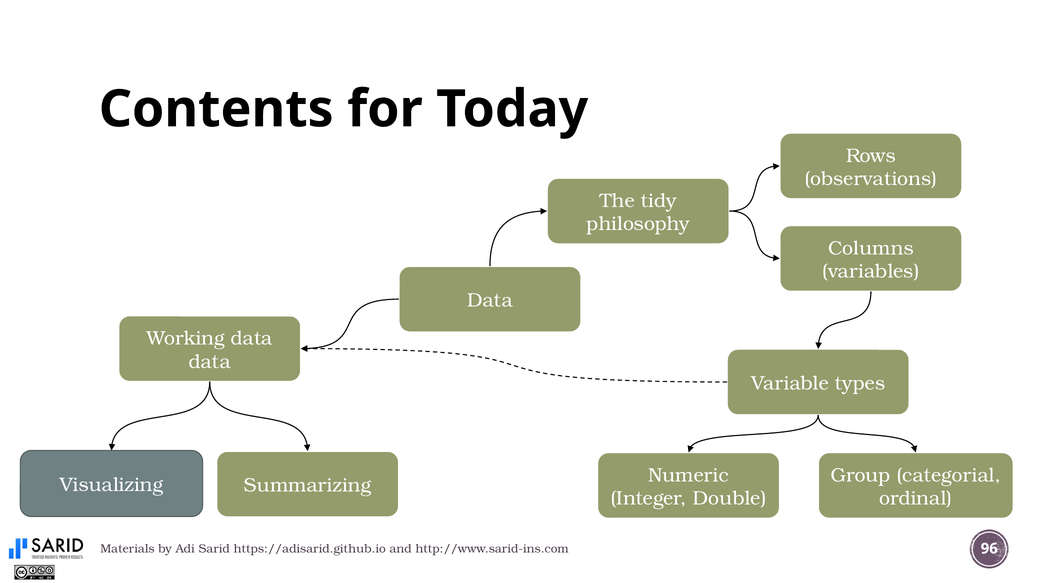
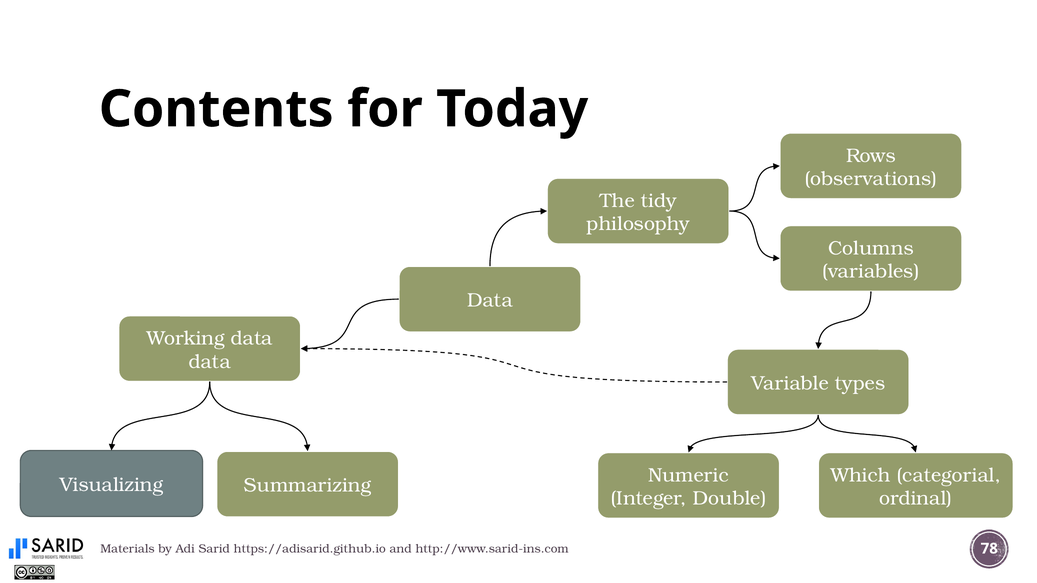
Group: Group -> Which (861, 475)
96: 96 -> 78 (989, 549)
